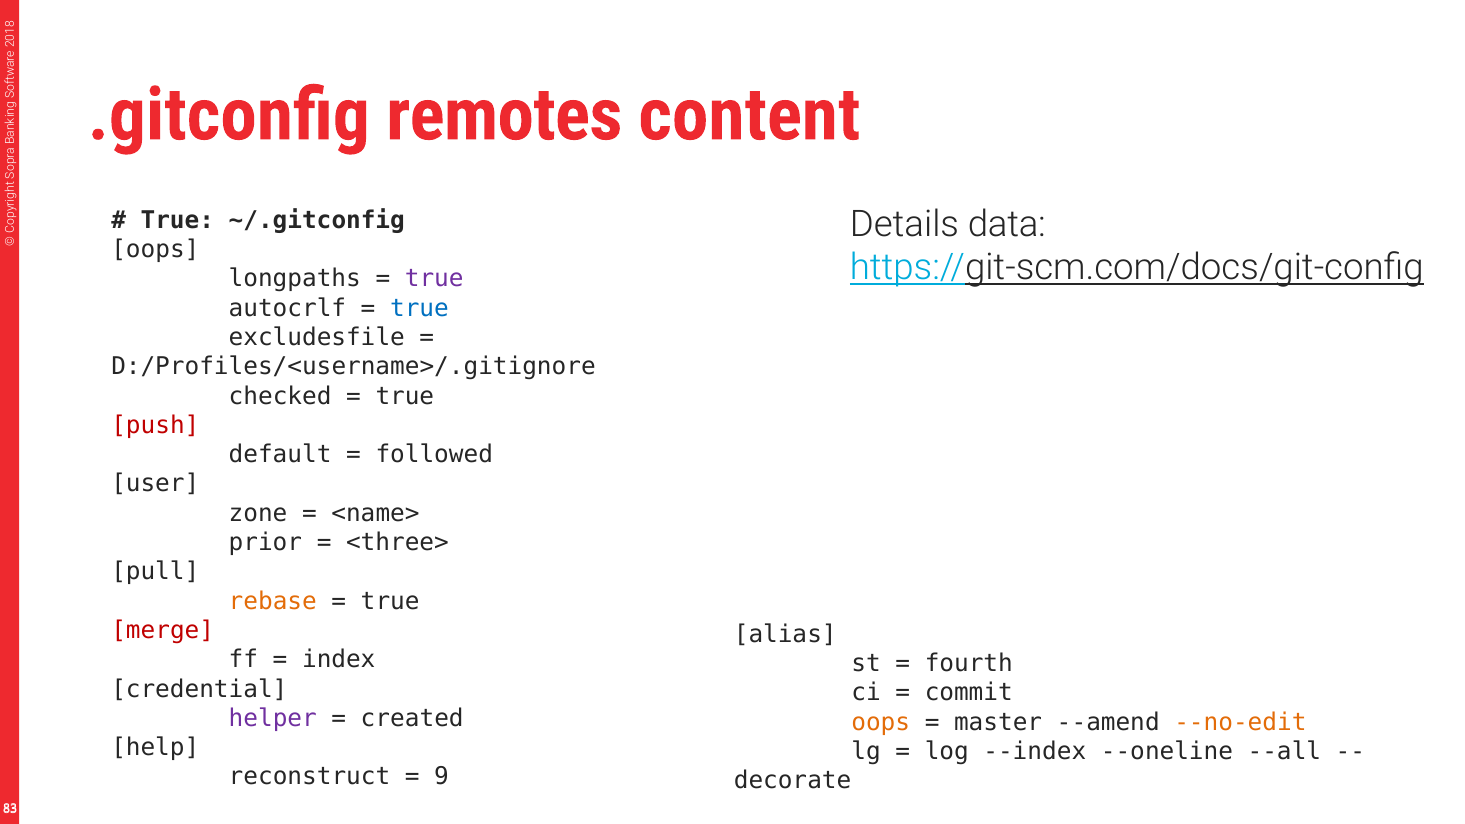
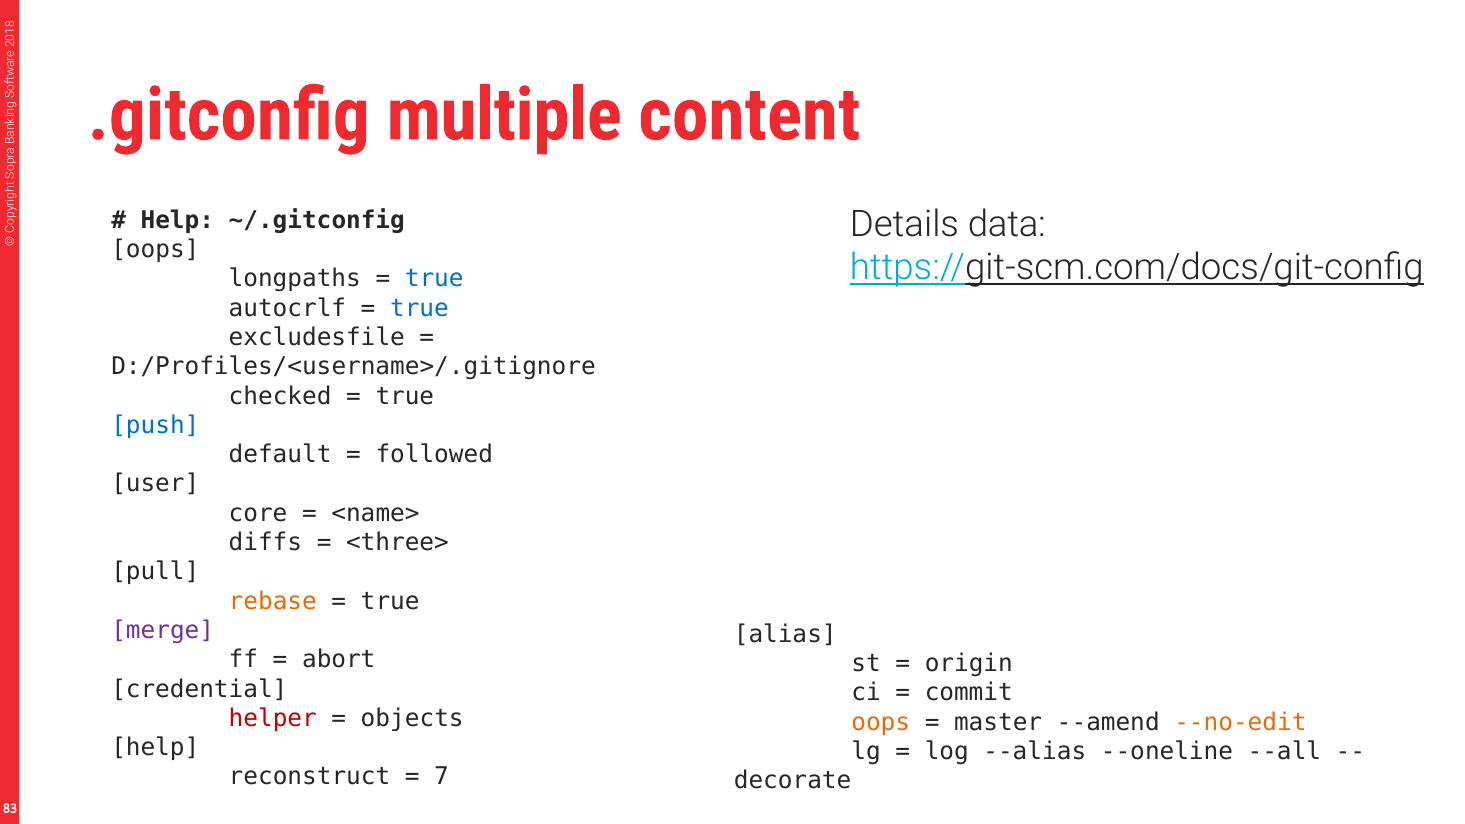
remotes: remotes -> multiple (504, 115)
True: True -> Help (177, 220)
true colour: purple -> blue (434, 279)
push colour: red -> blue (155, 425)
zone: zone -> core (258, 513)
prior: prior -> diffs (265, 543)
merge colour: red -> purple (163, 630)
index: index -> abort (339, 660)
fourth: fourth -> origin (969, 664)
helper colour: purple -> red (273, 718)
created: created -> objects (412, 718)
--index: --index -> --alias (1035, 752)
9: 9 -> 7 (441, 777)
